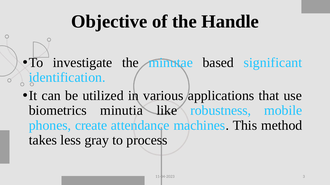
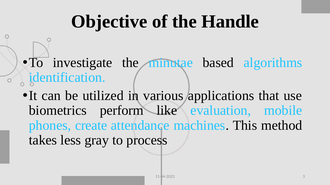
significant: significant -> algorithms (273, 63)
minutia: minutia -> perform (122, 111)
robustness: robustness -> evaluation (221, 111)
